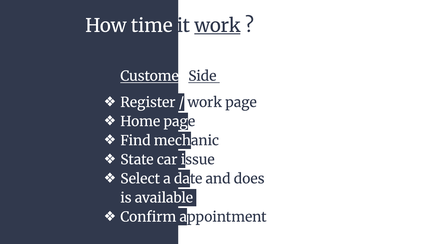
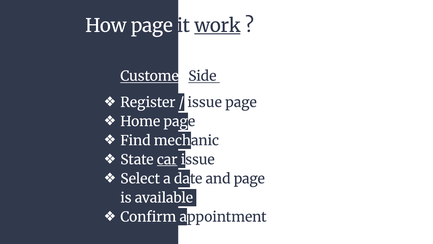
How time: time -> page (152, 26)
work: work -> issue (205, 102)
car underline: none -> present (167, 159)
and does: does -> page (249, 179)
